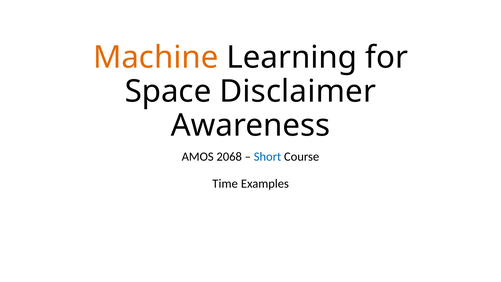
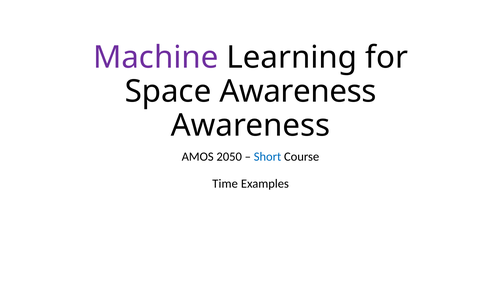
Machine colour: orange -> purple (156, 58)
Space Disclaimer: Disclaimer -> Awareness (298, 91)
2068: 2068 -> 2050 (229, 157)
